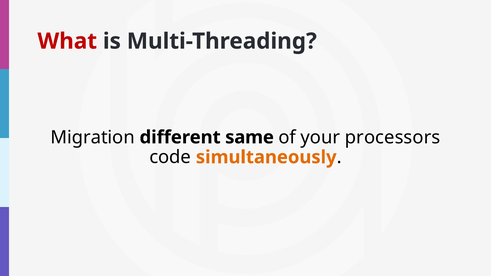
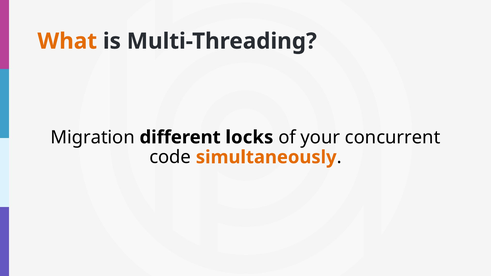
What colour: red -> orange (67, 41)
same: same -> locks (249, 137)
processors: processors -> concurrent (393, 137)
